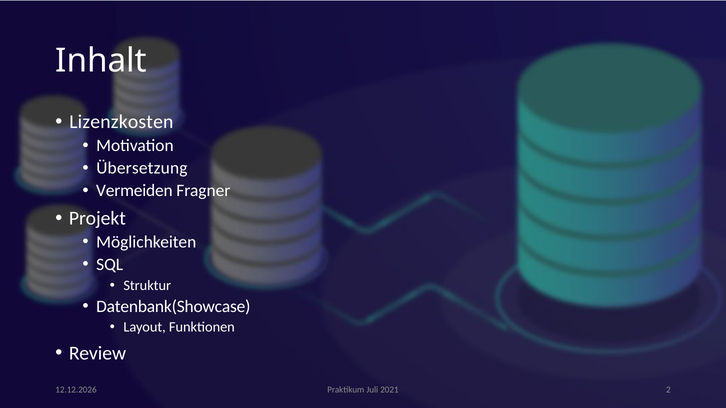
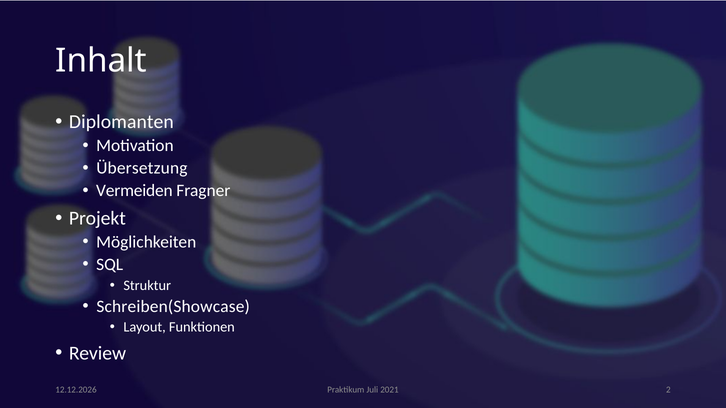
Lizenzkosten: Lizenzkosten -> Diplomanten (121, 122)
Datenbank(Showcase: Datenbank(Showcase -> Schreiben(Showcase (173, 307)
